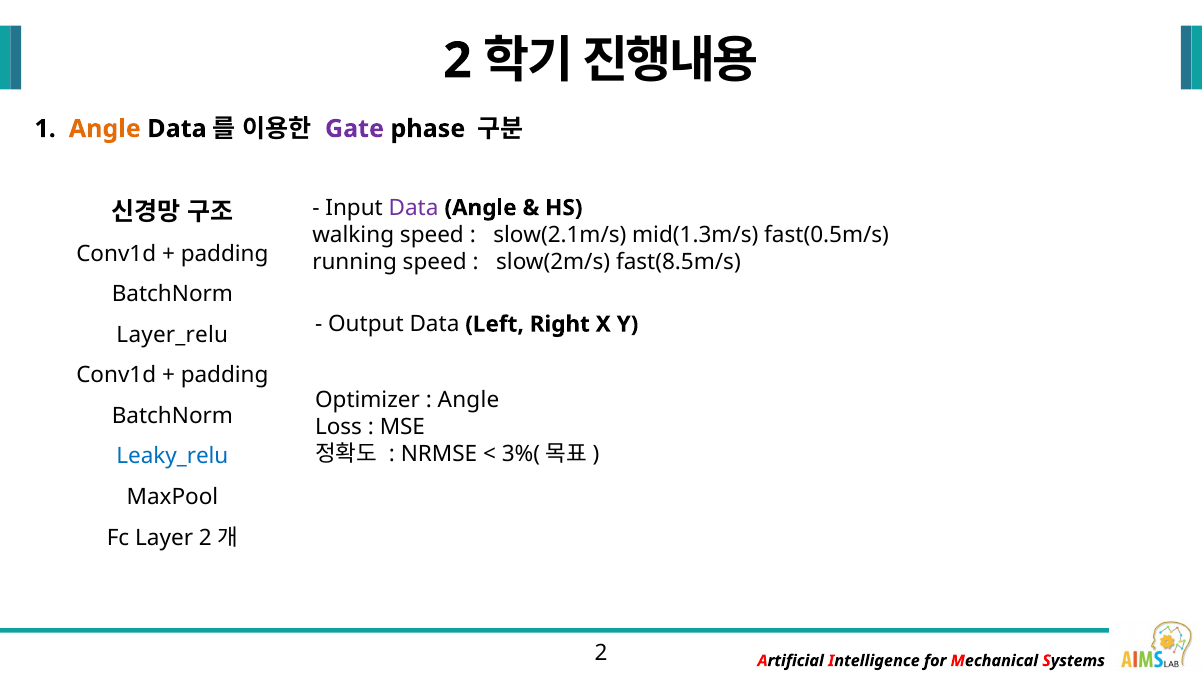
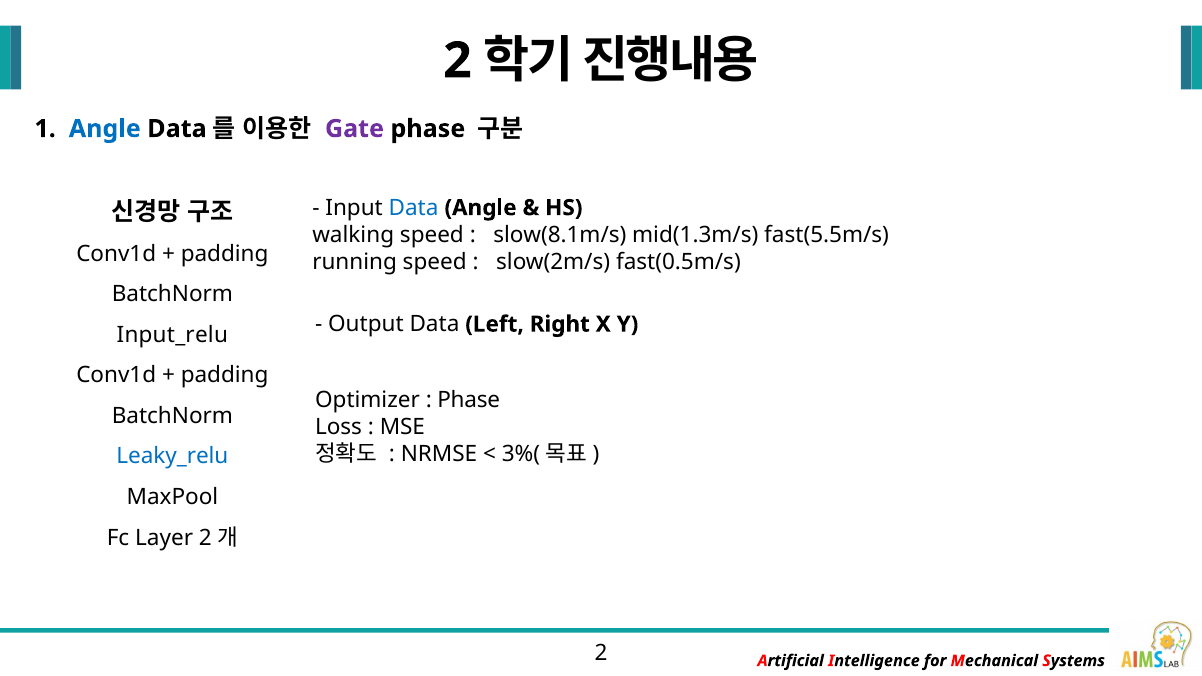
Angle colour: orange -> blue (105, 129)
Data colour: purple -> blue (414, 208)
slow(2.1m/s: slow(2.1m/s -> slow(8.1m/s (560, 235)
fast(0.5m/s: fast(0.5m/s -> fast(5.5m/s (827, 235)
fast(8.5m/s: fast(8.5m/s -> fast(0.5m/s (678, 262)
Layer_relu: Layer_relu -> Input_relu (172, 335)
Angle: Angle -> Phase (469, 400)
